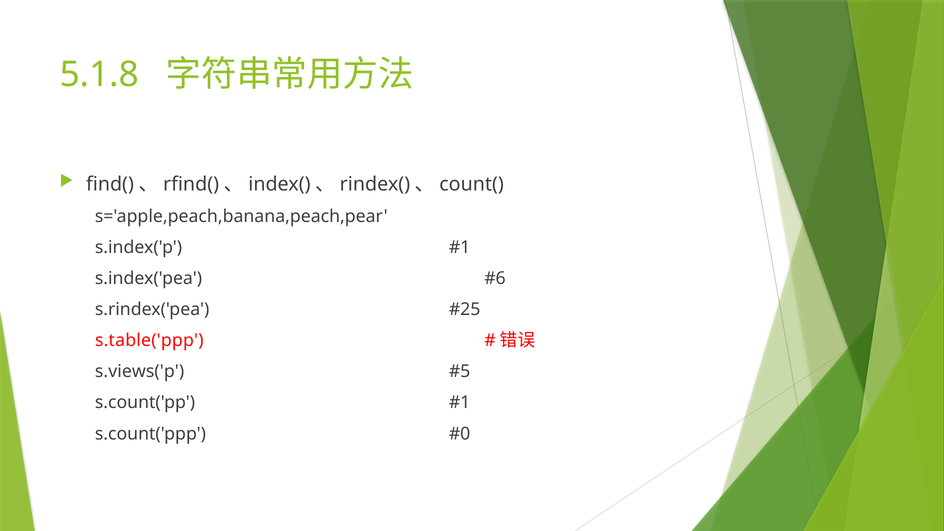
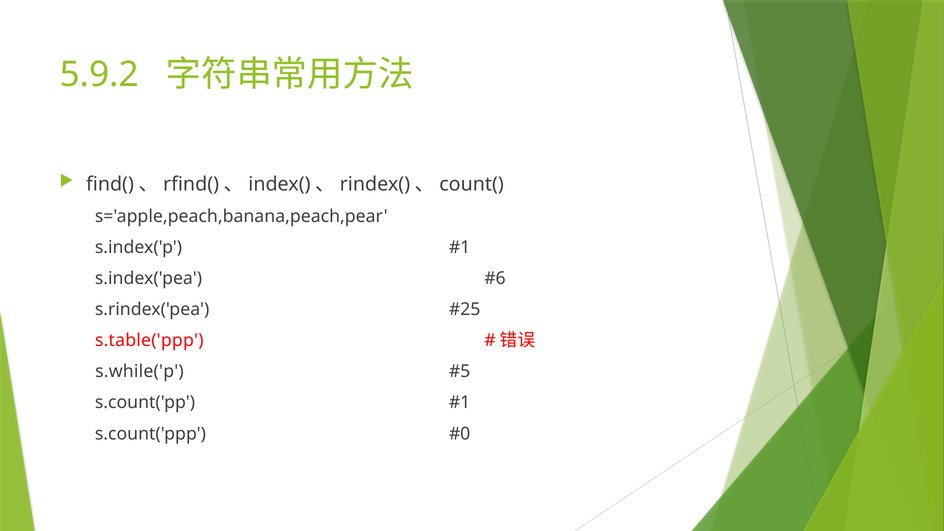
5.1.8: 5.1.8 -> 5.9.2 (99, 74)
s.views('p: s.views('p -> s.while('p (139, 372)
